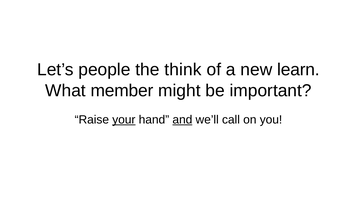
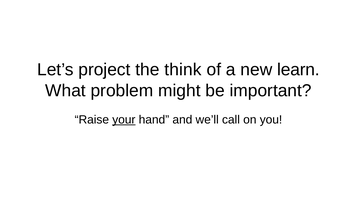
people: people -> project (104, 70)
member: member -> problem (122, 91)
and underline: present -> none (182, 120)
